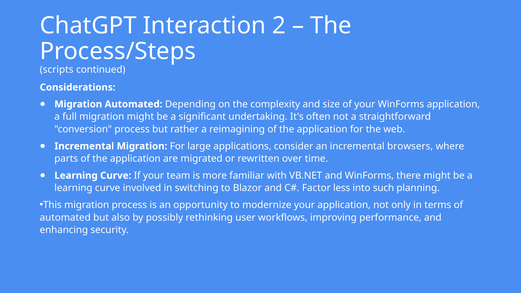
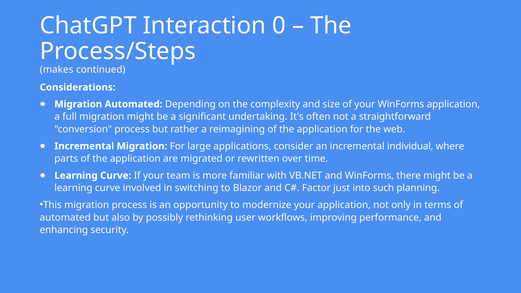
2: 2 -> 0 (279, 26)
scripts: scripts -> makes (57, 70)
browsers: browsers -> individual (410, 146)
less: less -> just (342, 188)
